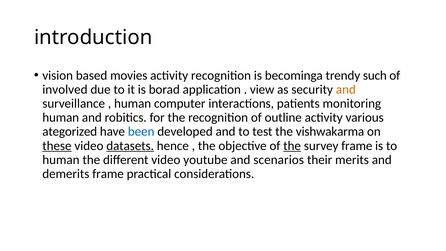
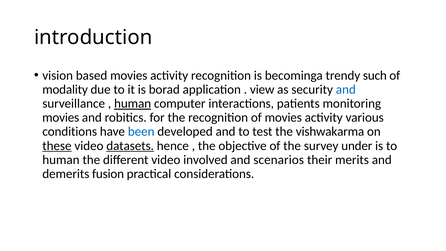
involved: involved -> modality (65, 89)
and colour: orange -> blue (346, 89)
human underline: none -> present (133, 104)
human: human -> movies (61, 118)
of outline: outline -> movies (283, 118)
ategorized: ategorized -> conditions (70, 132)
the underline: present -> none (292, 146)
survey frame: frame -> under (357, 146)
youtube: youtube -> involved (205, 160)
demerits frame: frame -> fusion (108, 174)
